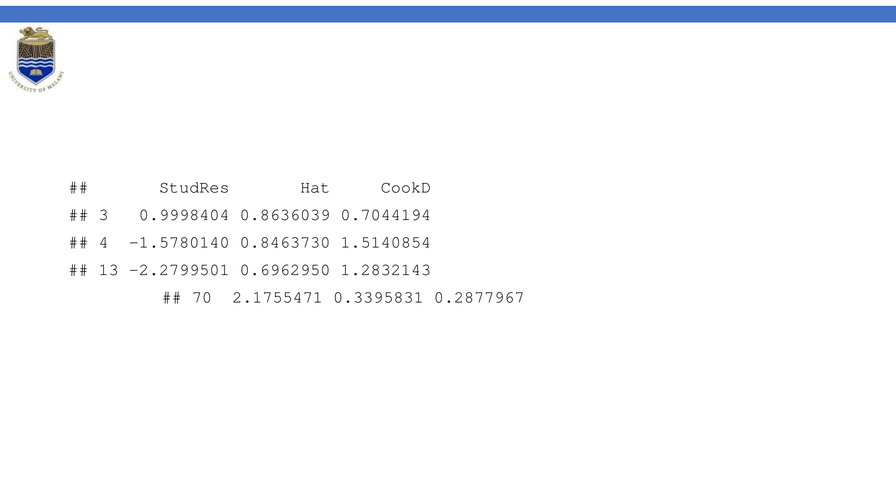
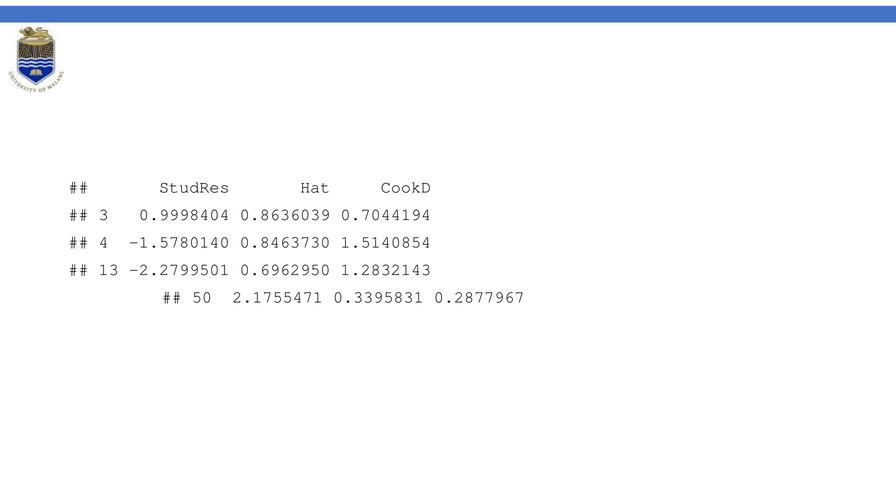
70: 70 -> 50 (202, 297)
